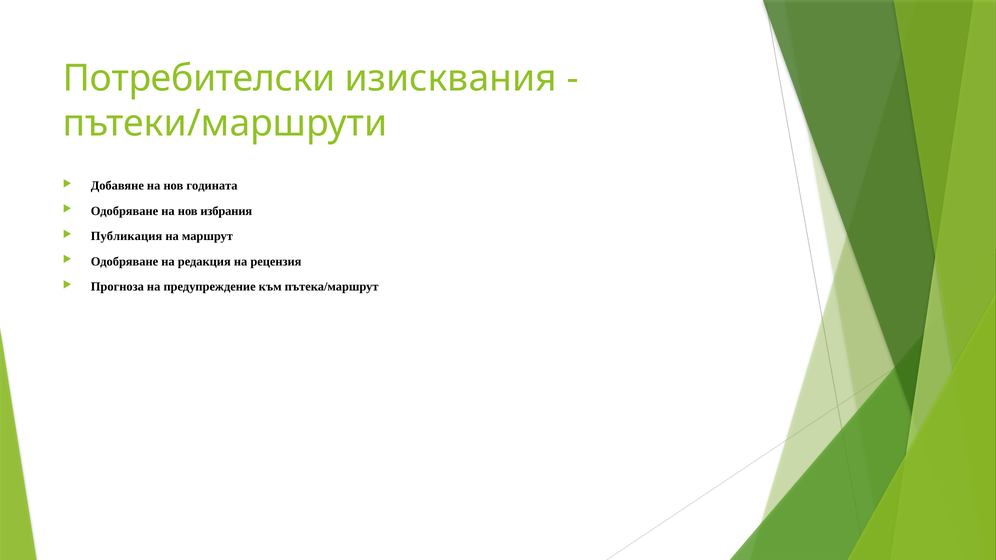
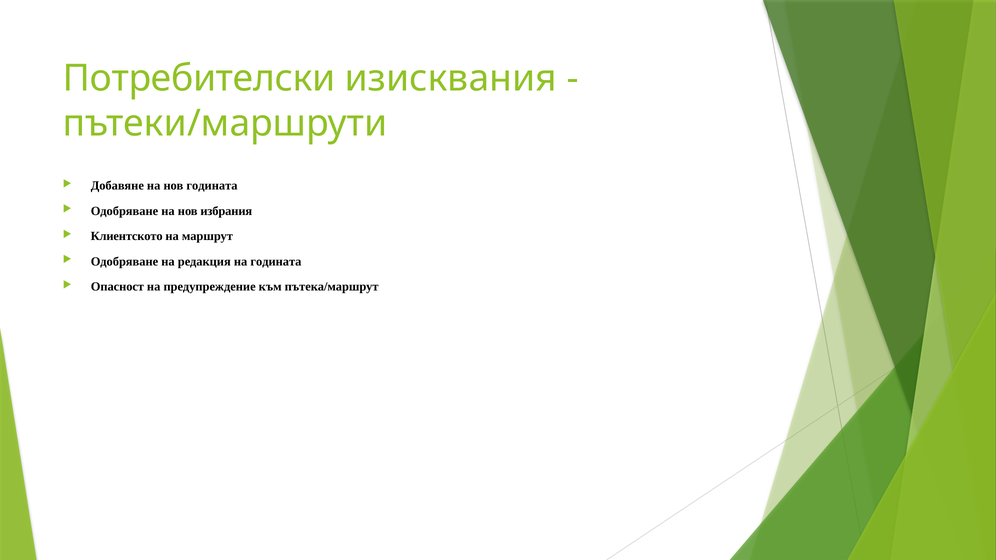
Публикация: Публикация -> Клиентското (127, 236)
на рецензия: рецензия -> годината (276, 262)
Прогноза: Прогноза -> Опасност (117, 287)
